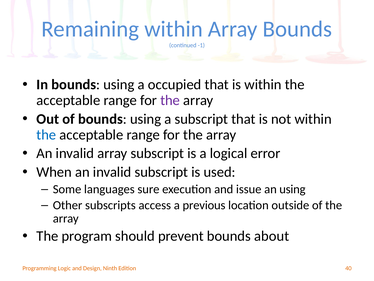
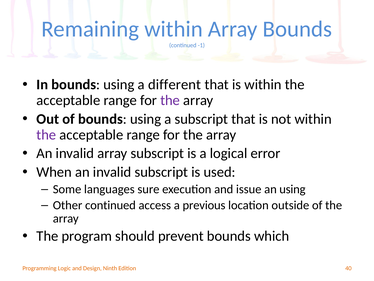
occupied: occupied -> different (175, 84)
the colour: blue -> purple (46, 134)
Other subscripts: subscripts -> continued (110, 205)
about: about -> which (272, 236)
